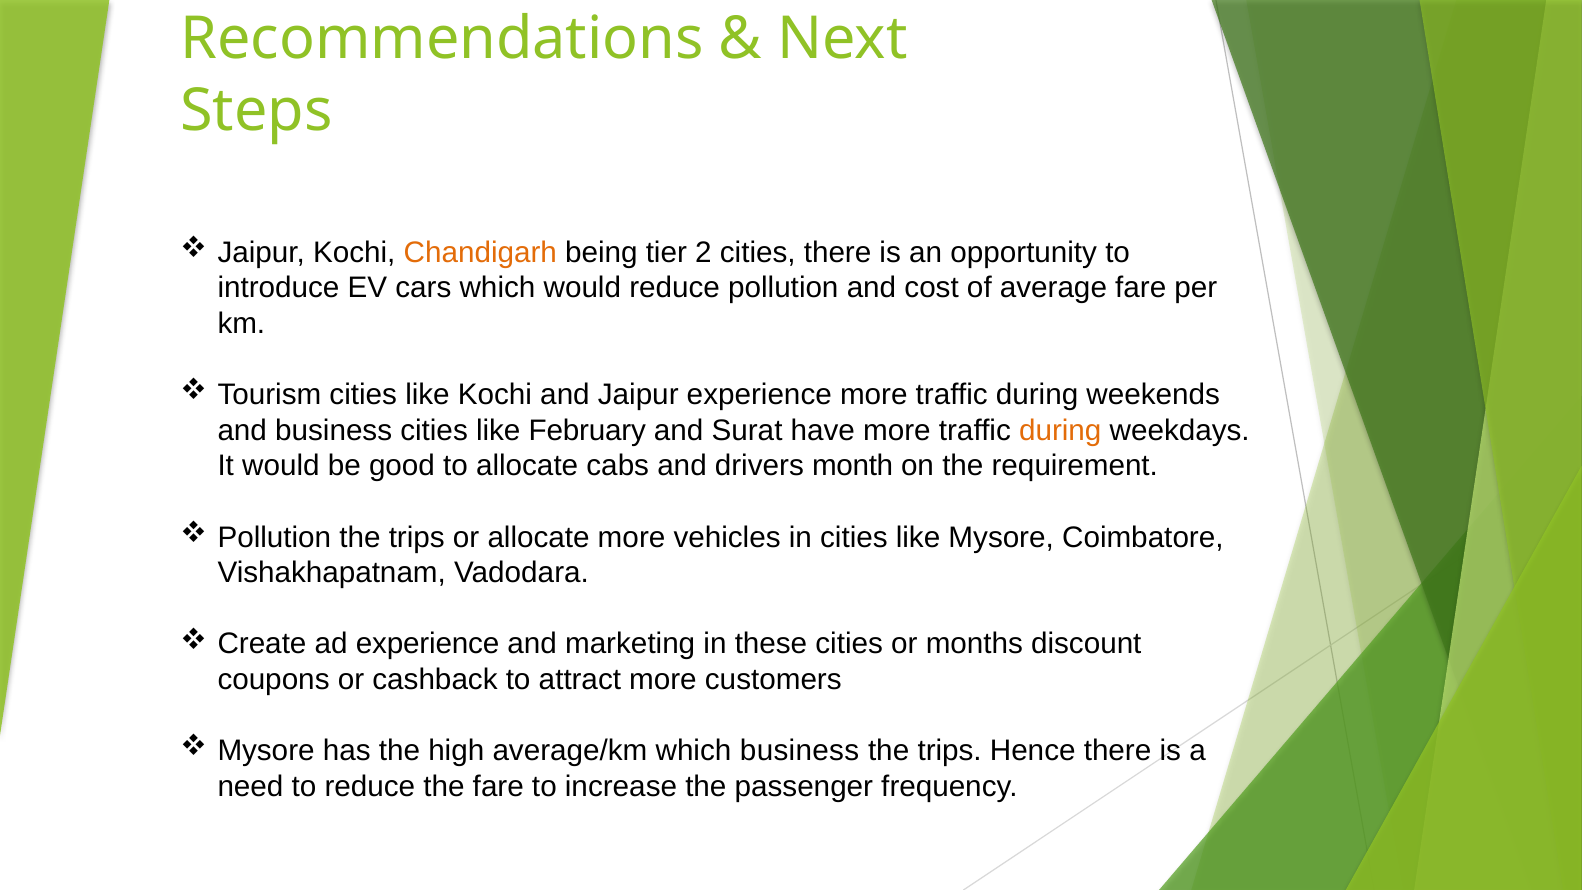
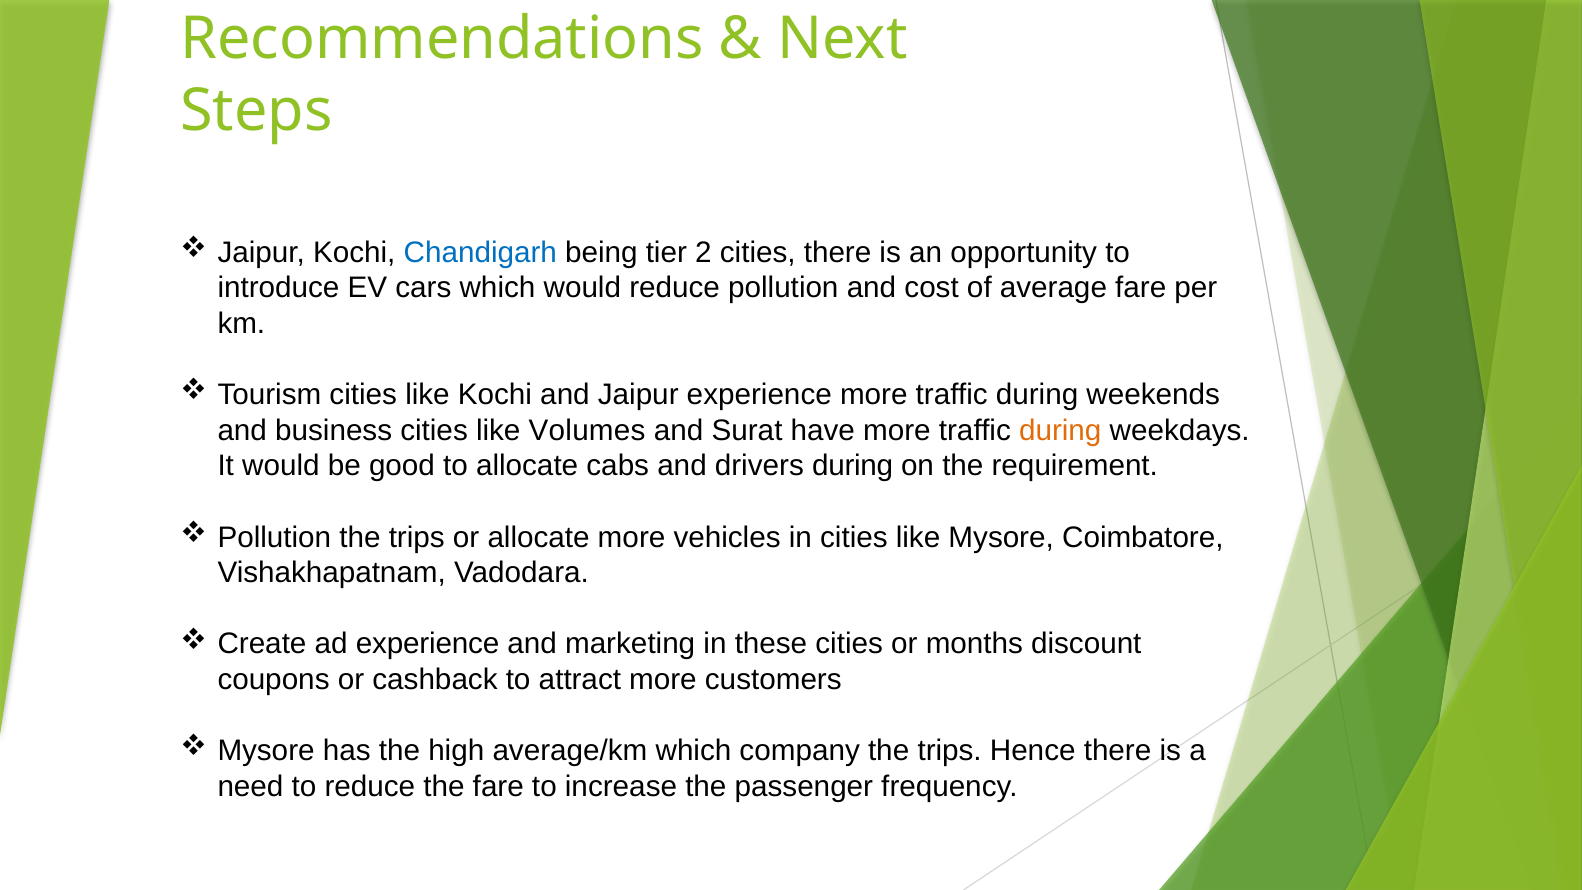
Chandigarh colour: orange -> blue (480, 253)
February: February -> Volumes (587, 431)
drivers month: month -> during (853, 466)
which business: business -> company (800, 751)
